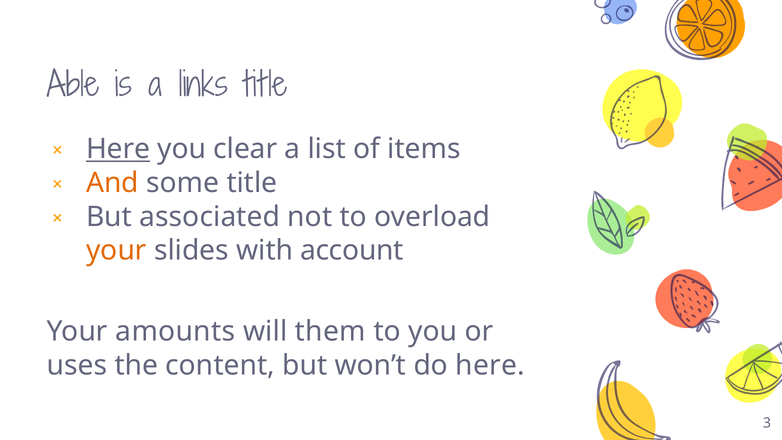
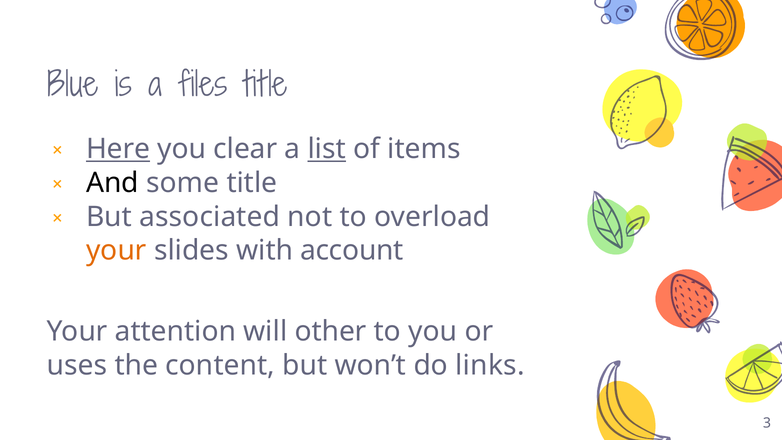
Able: Able -> Blue (73, 85)
links: links -> files (203, 85)
list underline: none -> present (327, 149)
And colour: orange -> black (112, 183)
amounts: amounts -> attention (175, 331)
them: them -> other (331, 331)
do here: here -> links (490, 365)
